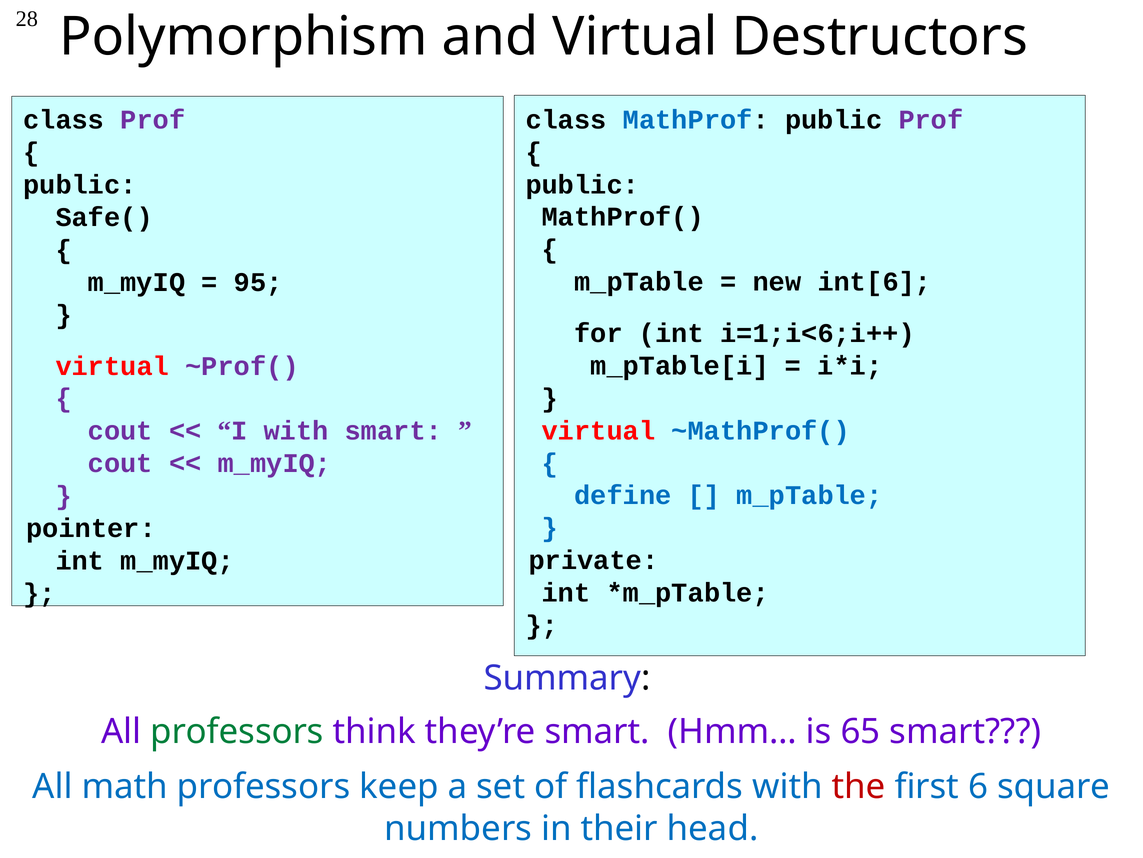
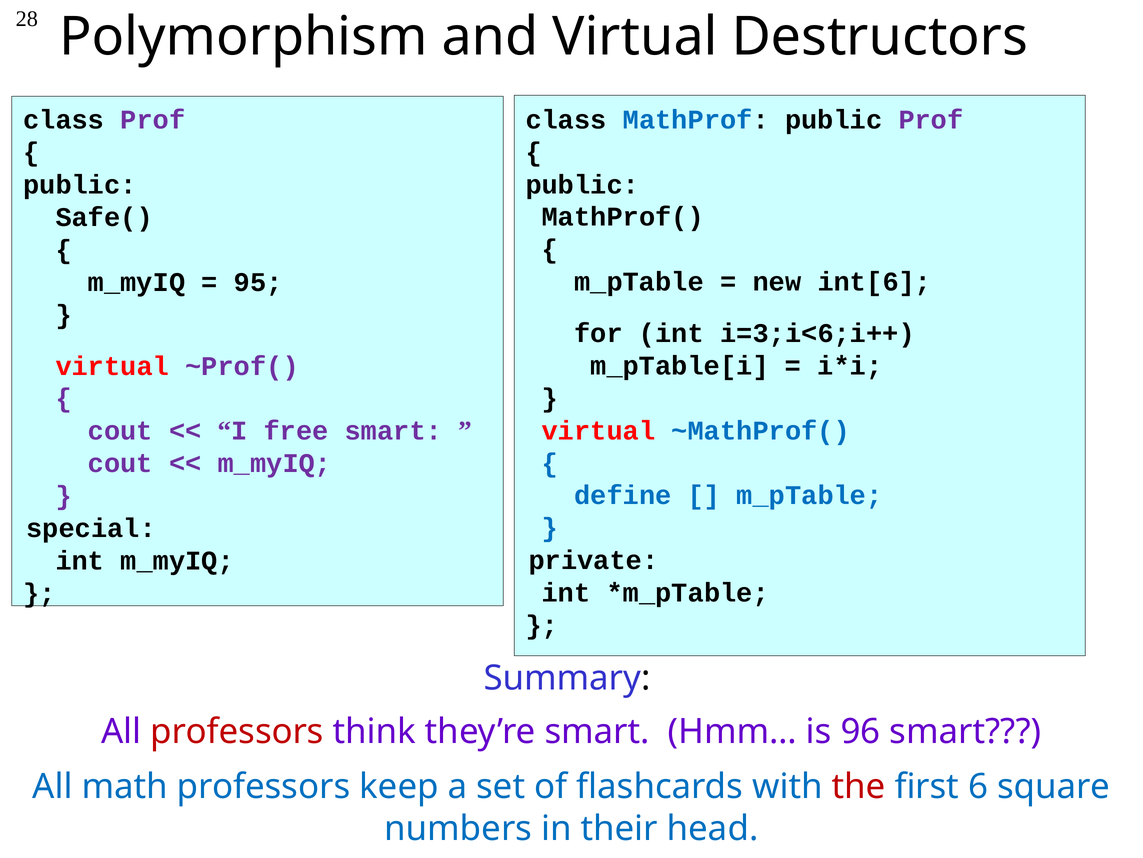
i=1;i<6;i++: i=1;i<6;i++ -> i=3;i<6;i++ (818, 333)
I with: with -> free (296, 431)
pointer: pointer -> special (91, 528)
professors colour: green -> red (237, 731)
65: 65 -> 96 (861, 731)
